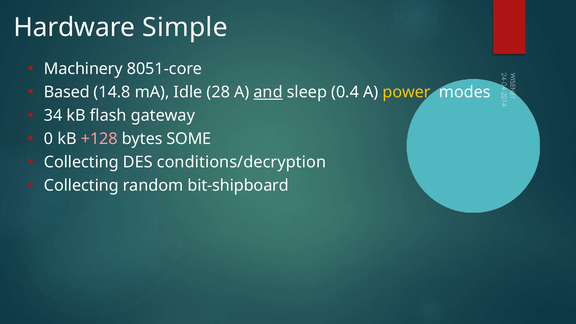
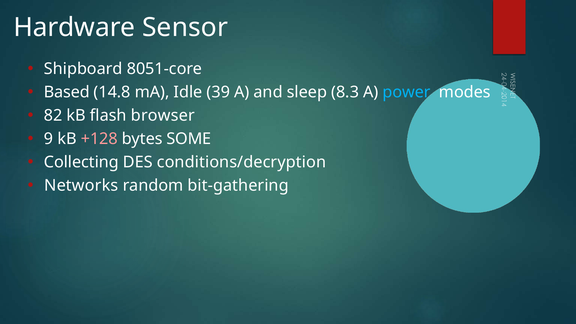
Simple: Simple -> Sensor (185, 28)
Machinery: Machinery -> Shipboard (83, 69)
28: 28 -> 39 (218, 92)
and underline: present -> none (268, 92)
0.4: 0.4 -> 8.3 (345, 92)
power colour: yellow -> light blue (407, 92)
34: 34 -> 82 (53, 116)
gateway: gateway -> browser (163, 116)
0: 0 -> 9 (49, 139)
Collecting: Collecting -> Networks (81, 186)
bit-shipboard: bit-shipboard -> bit-gathering (238, 186)
